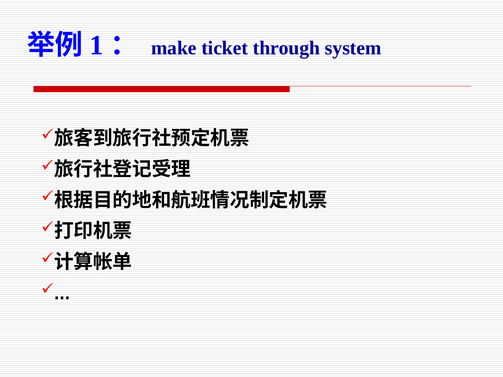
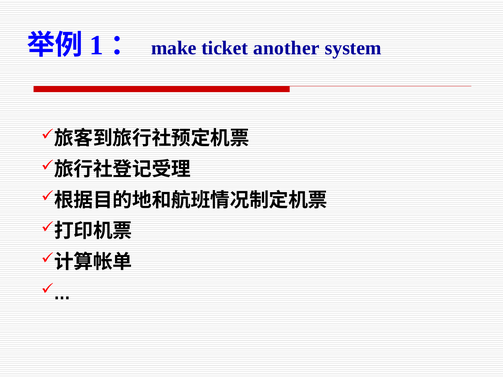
through: through -> another (286, 48)
